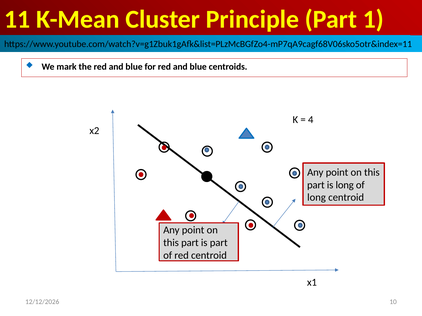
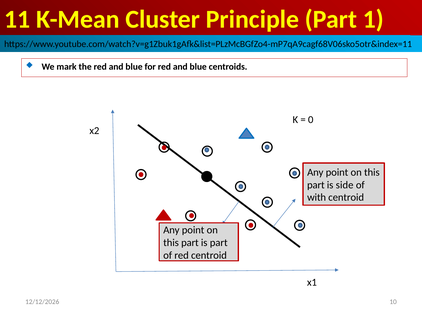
4: 4 -> 0 (311, 120)
is long: long -> side (345, 185)
long: long -> with (317, 198)
